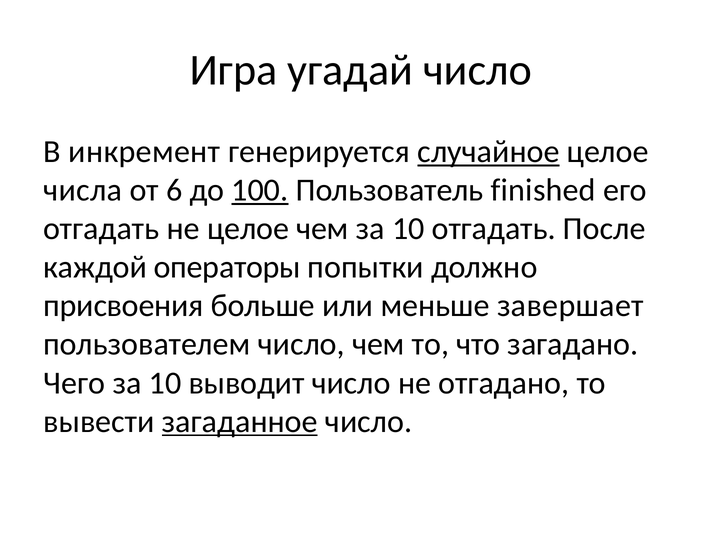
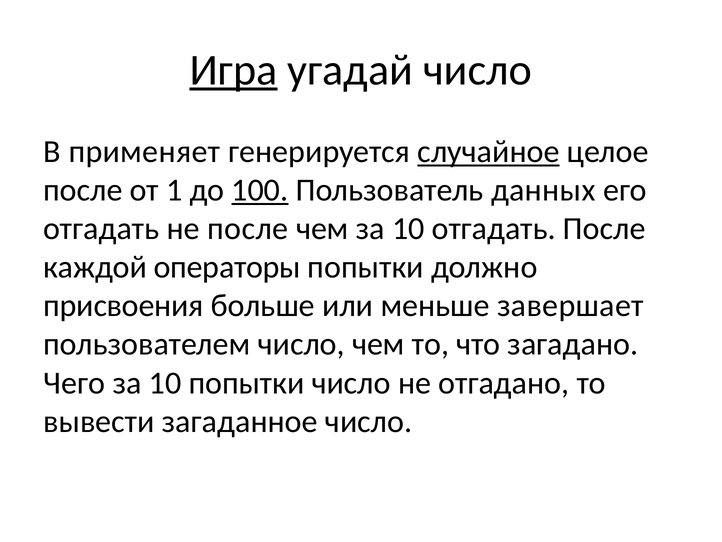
Игра underline: none -> present (233, 70)
инкремент: инкремент -> применяет (144, 151)
числа: числа -> после (83, 190)
6: 6 -> 1 (174, 190)
finished: finished -> данных (543, 190)
не целое: целое -> после (248, 228)
10 выводит: выводит -> попытки (247, 383)
загаданное underline: present -> none (240, 421)
